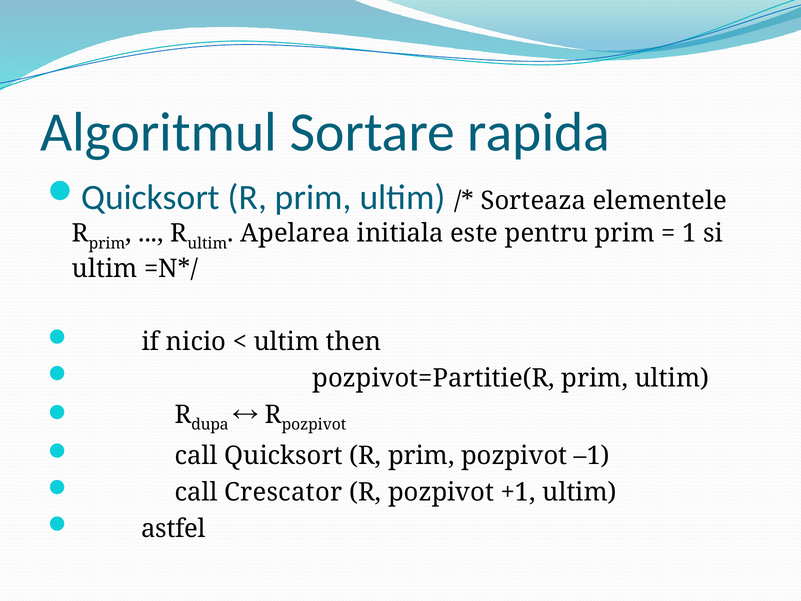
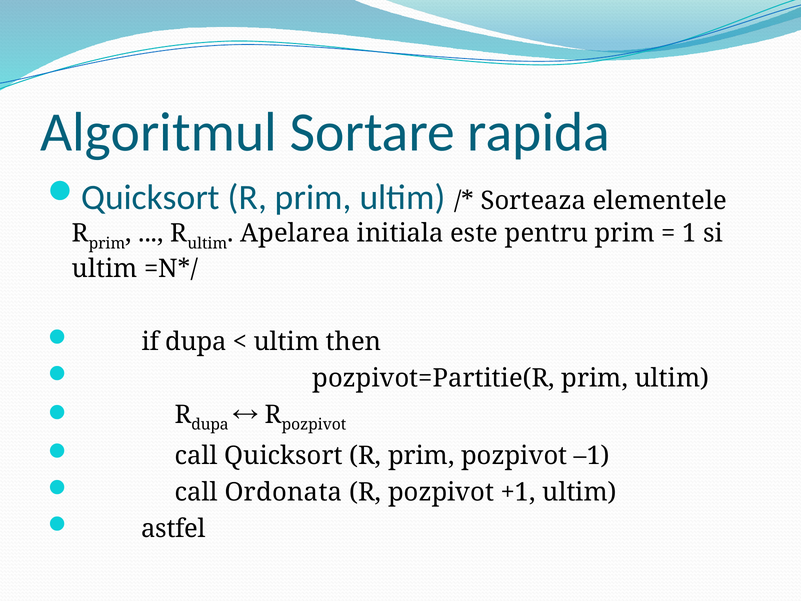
if nicio: nicio -> dupa (196, 342)
Crescator: Crescator -> Ordonata (283, 492)
